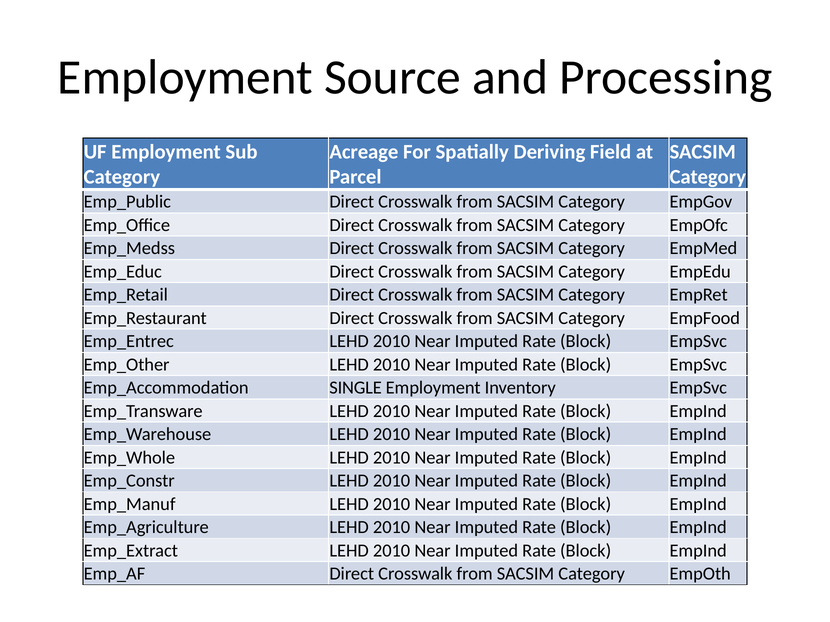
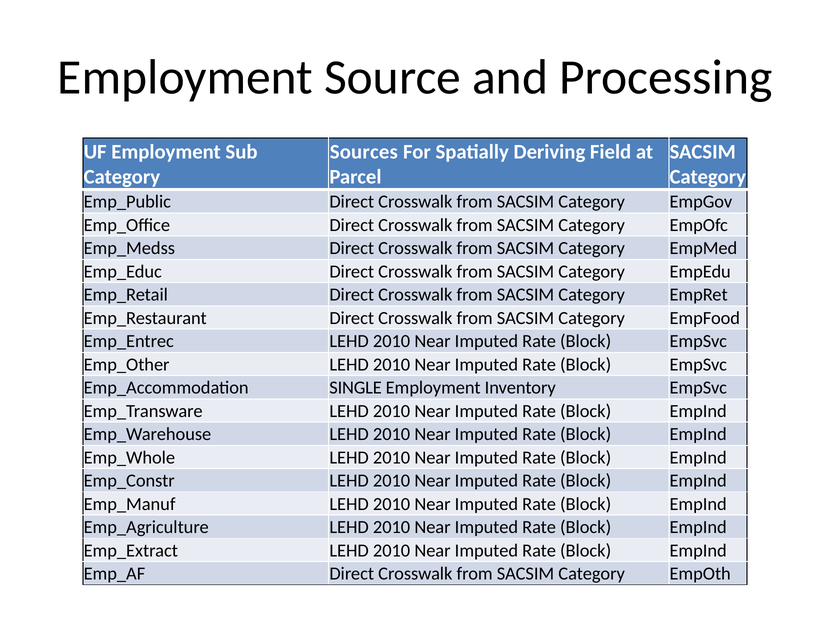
Acreage: Acreage -> Sources (364, 152)
